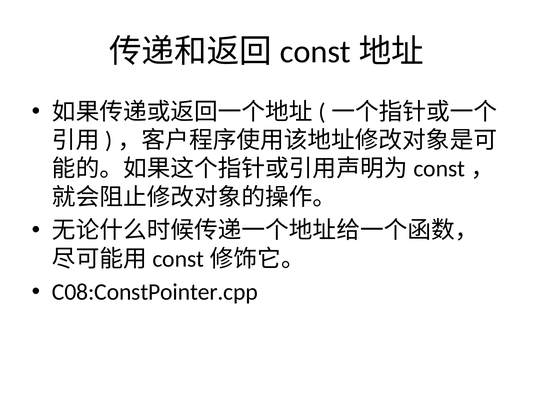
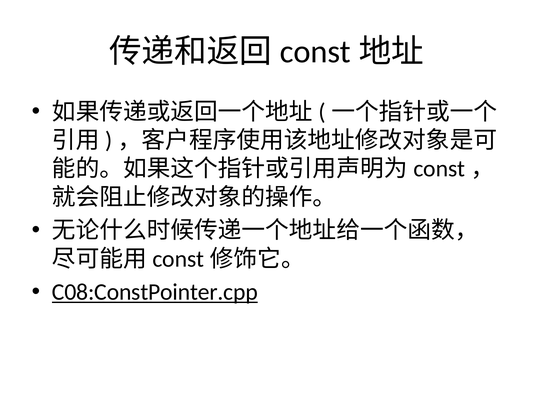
C08:ConstPointer.cpp underline: none -> present (155, 292)
